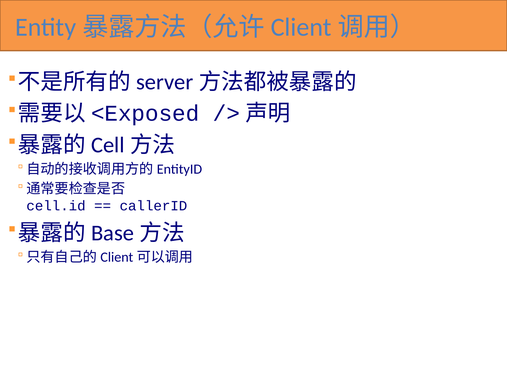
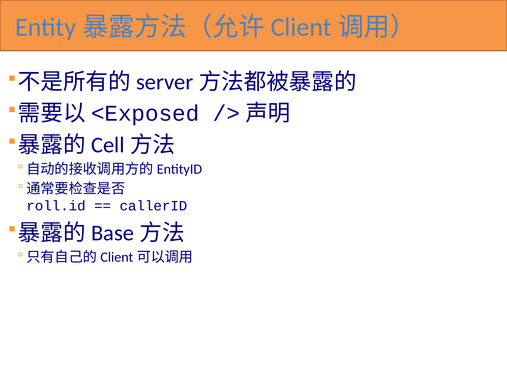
cell.id: cell.id -> roll.id (56, 206)
